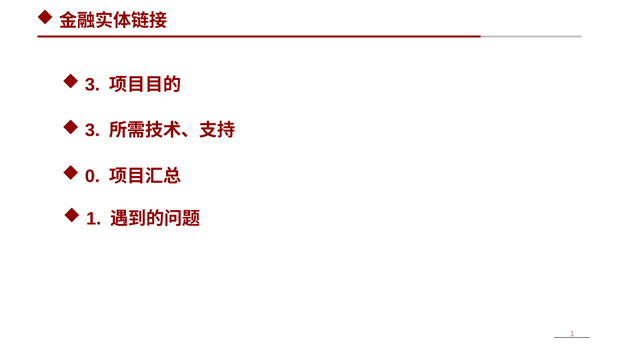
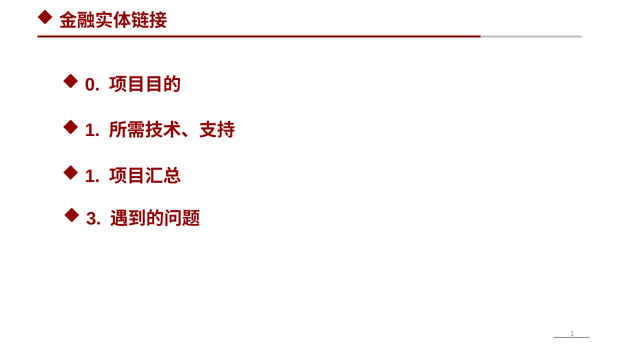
3: 3 -> 0 (92, 85)
3: 3 -> 1 (92, 131)
0: 0 -> 1 (92, 176)
1: 1 -> 3 (94, 219)
